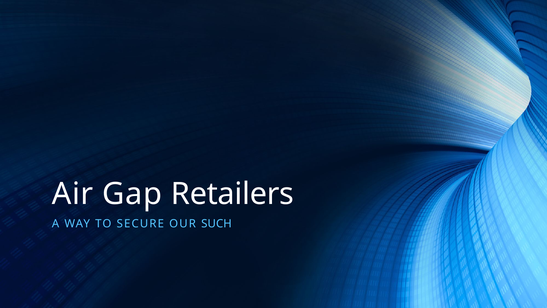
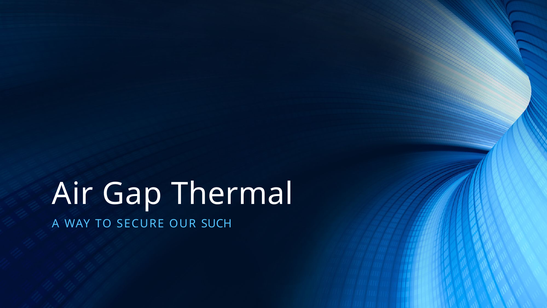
Retailers: Retailers -> Thermal (232, 194)
